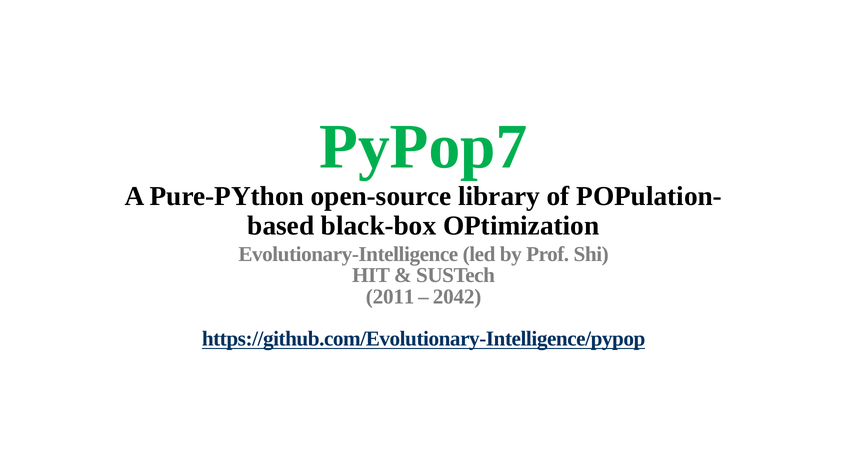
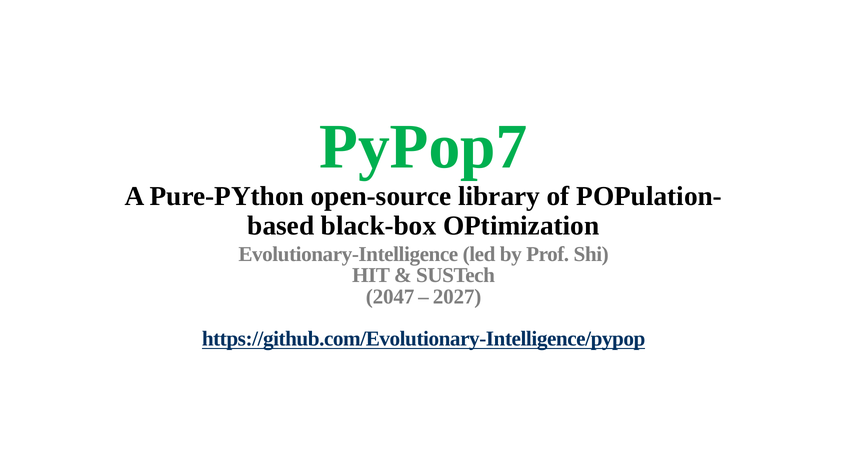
2011: 2011 -> 2047 (390, 297)
2042: 2042 -> 2027 (457, 297)
